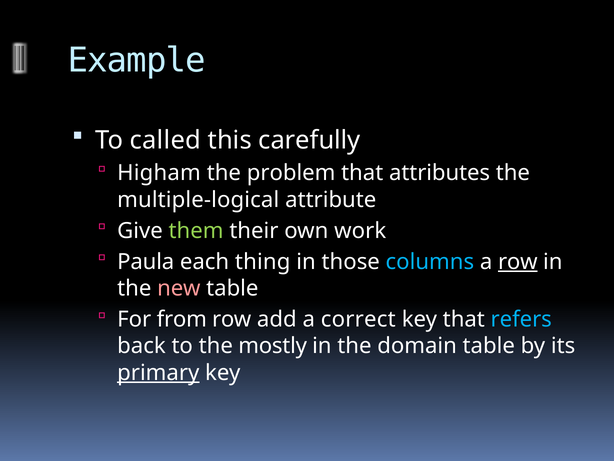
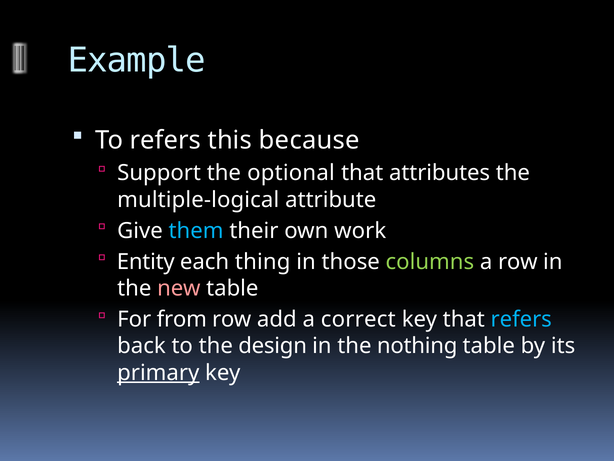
To called: called -> refers (165, 140)
carefully: carefully -> because (309, 140)
Higham: Higham -> Support (159, 173)
problem: problem -> optional (291, 173)
them colour: light green -> light blue (196, 230)
Paula: Paula -> Entity (146, 261)
columns colour: light blue -> light green (430, 261)
row underline: present -> none (518, 261)
mostly: mostly -> design (273, 346)
domain: domain -> nothing (417, 346)
